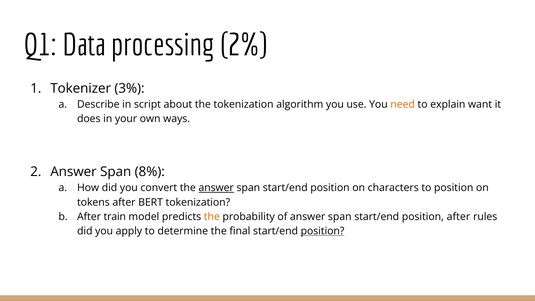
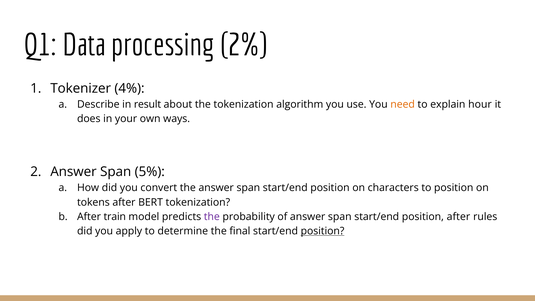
3%: 3% -> 4% (130, 88)
script: script -> result (148, 104)
want: want -> hour (480, 104)
8%: 8% -> 5% (150, 172)
answer underline: present -> none (216, 188)
the colour: orange -> purple (212, 217)
